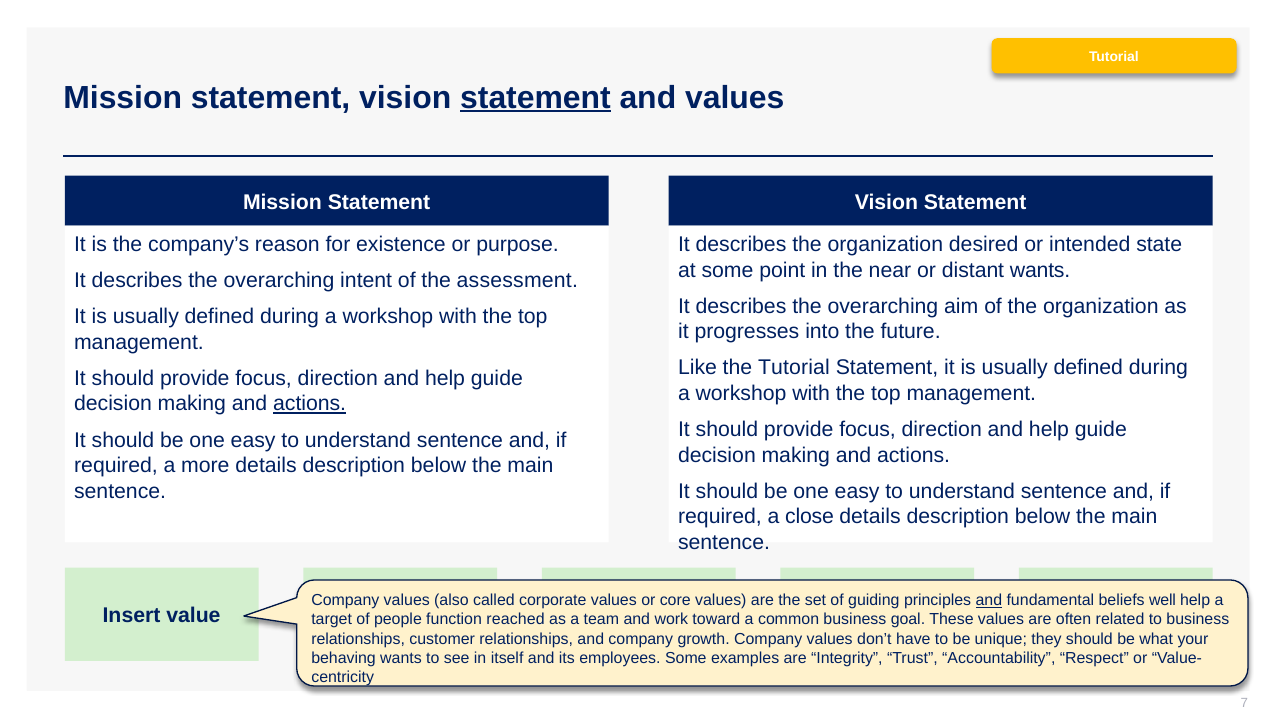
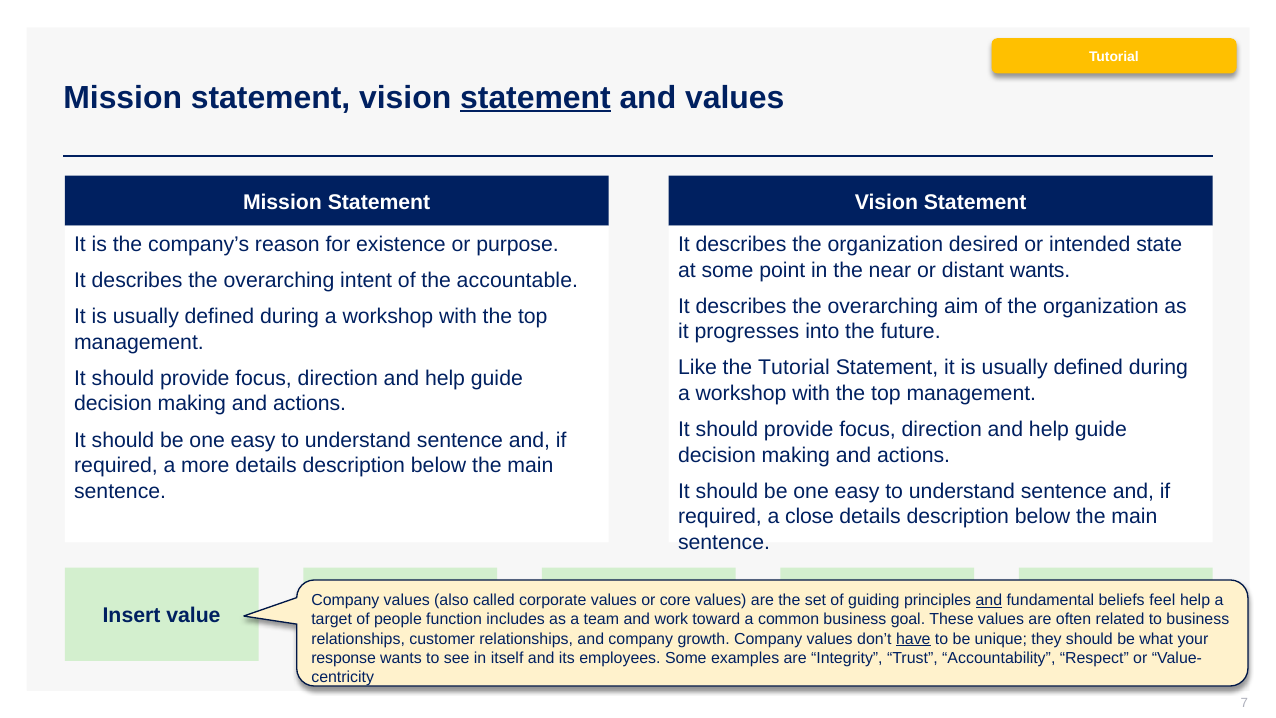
assessment: assessment -> accountable (517, 281)
actions underline: present -> none (310, 404)
well: well -> feel (1162, 600)
reached: reached -> includes (516, 619)
have underline: none -> present (913, 639)
behaving: behaving -> response (344, 658)
